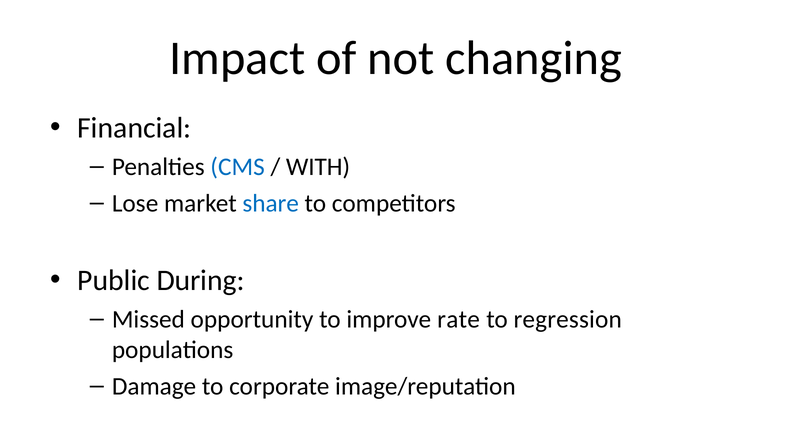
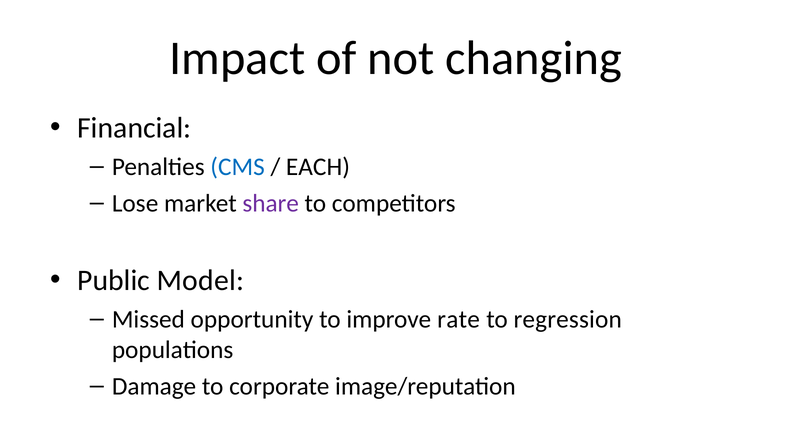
WITH: WITH -> EACH (318, 167)
share colour: blue -> purple (271, 203)
During: During -> Model (200, 280)
